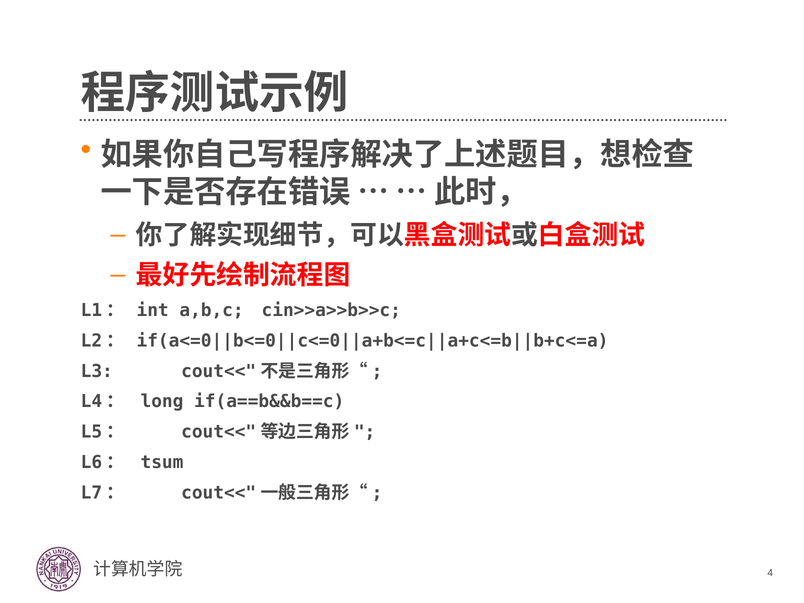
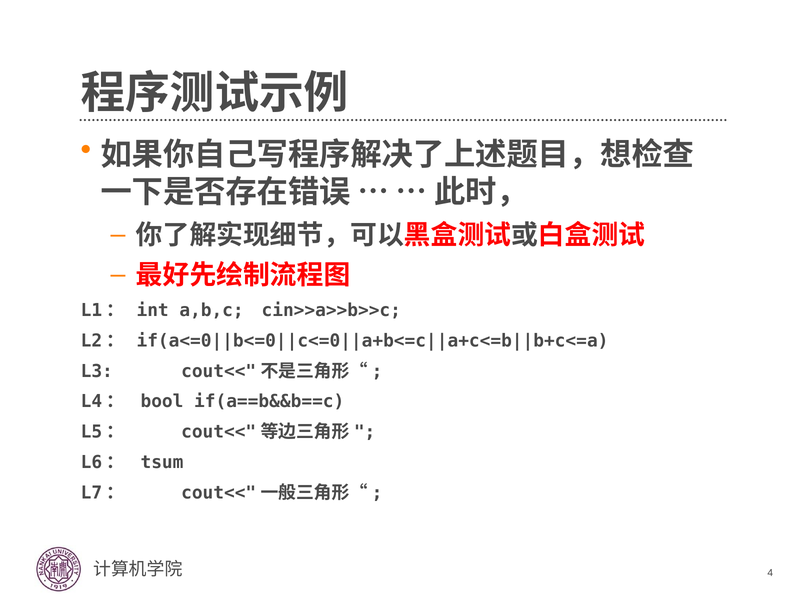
long: long -> bool (162, 402)
